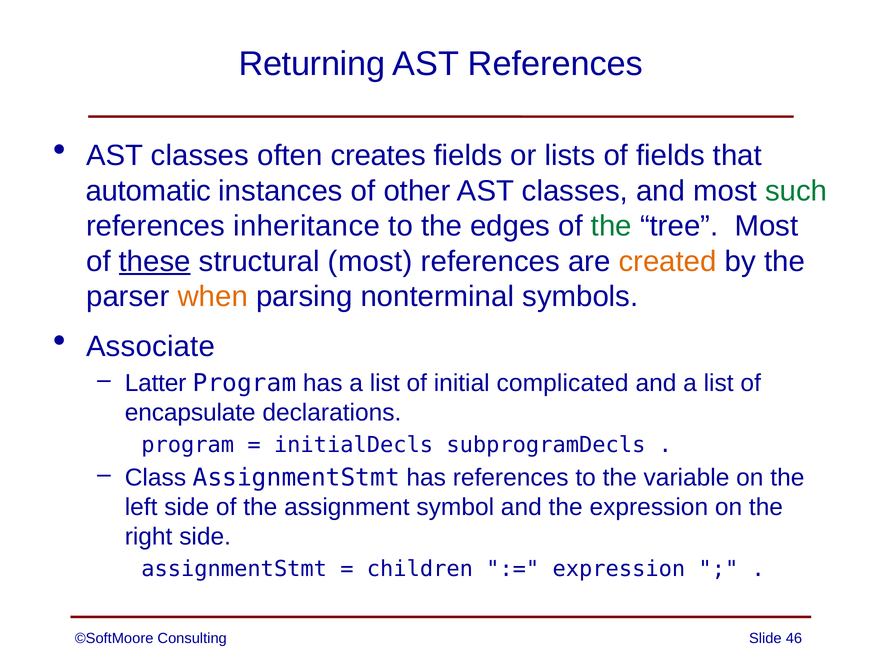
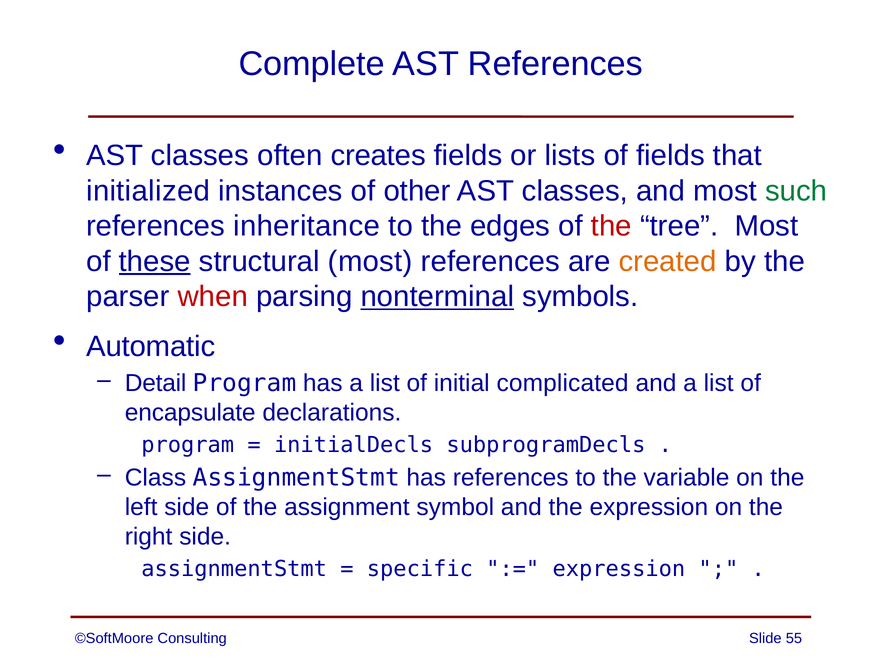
Returning: Returning -> Complete (312, 64)
automatic: automatic -> initialized (148, 191)
the colour: green -> red (611, 226)
when colour: orange -> red (213, 297)
nonterminal underline: none -> present (437, 297)
Associate: Associate -> Automatic (151, 347)
Latter: Latter -> Detail (156, 384)
children: children -> specific (420, 569)
46: 46 -> 55 (794, 639)
